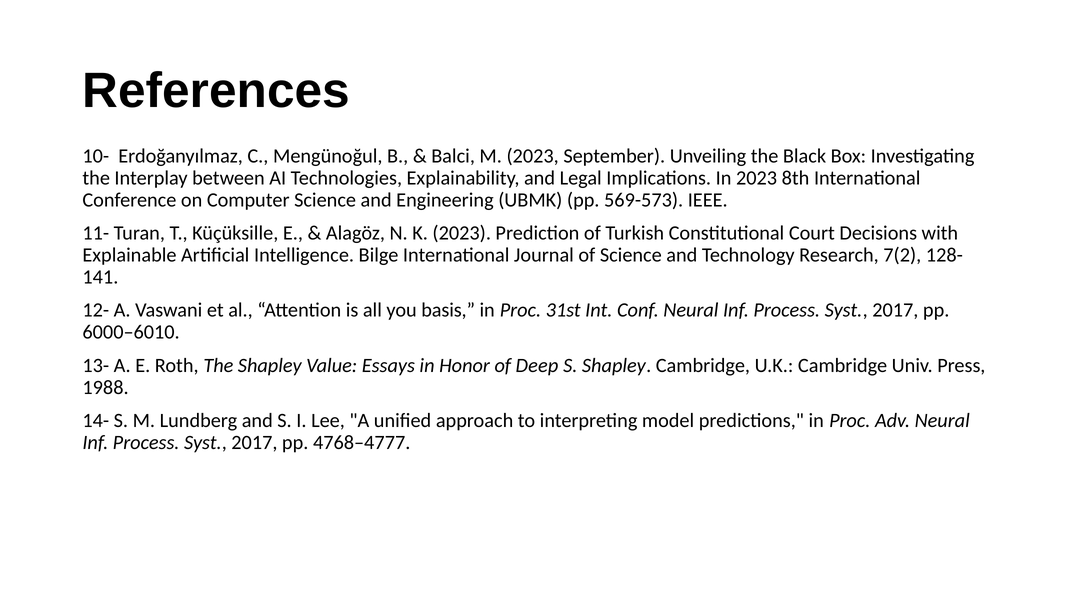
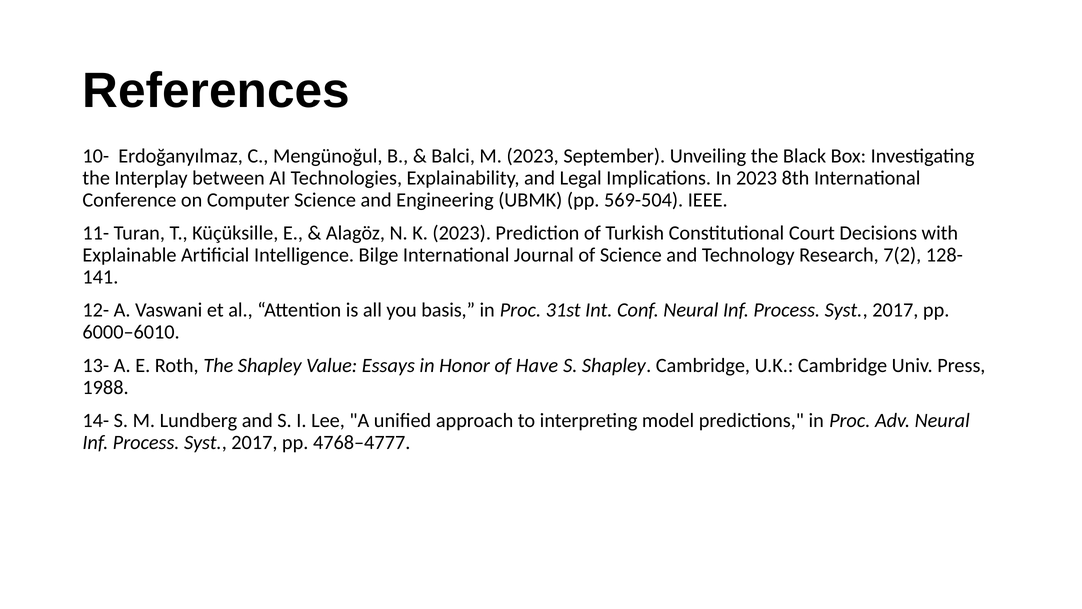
569-573: 569-573 -> 569-504 (644, 200)
Deep: Deep -> Have (537, 365)
